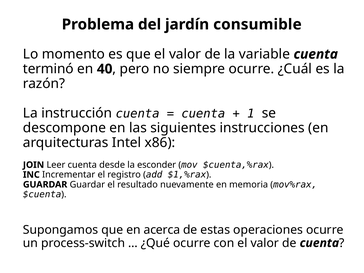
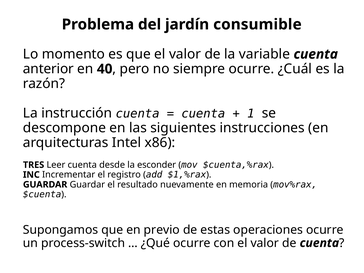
terminó: terminó -> anterior (48, 69)
JOIN: JOIN -> TRES (34, 165)
acerca: acerca -> previo (162, 230)
